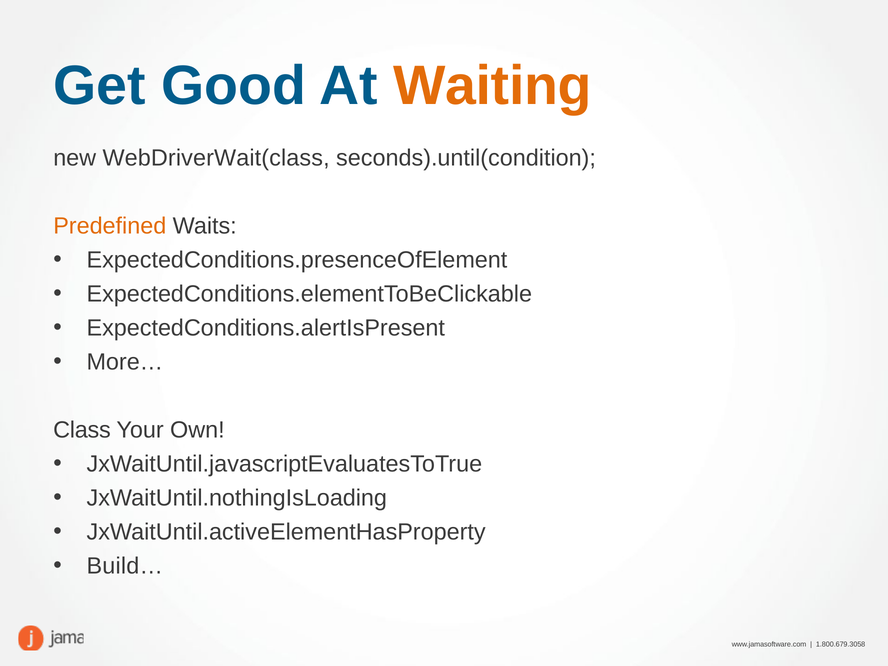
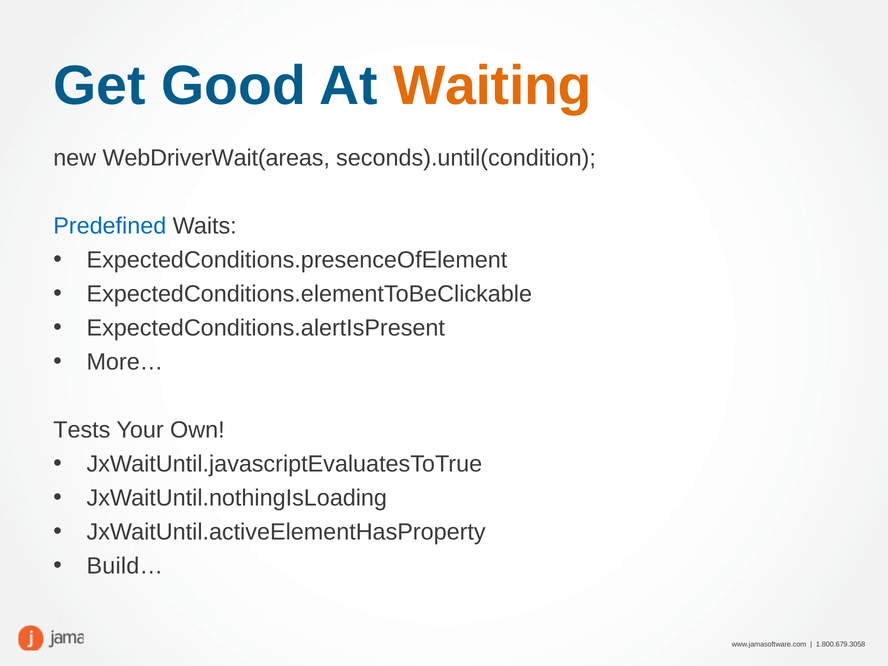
WebDriverWait(class: WebDriverWait(class -> WebDriverWait(areas (216, 158)
Predefined colour: orange -> blue (110, 226)
Class: Class -> Tests (82, 430)
